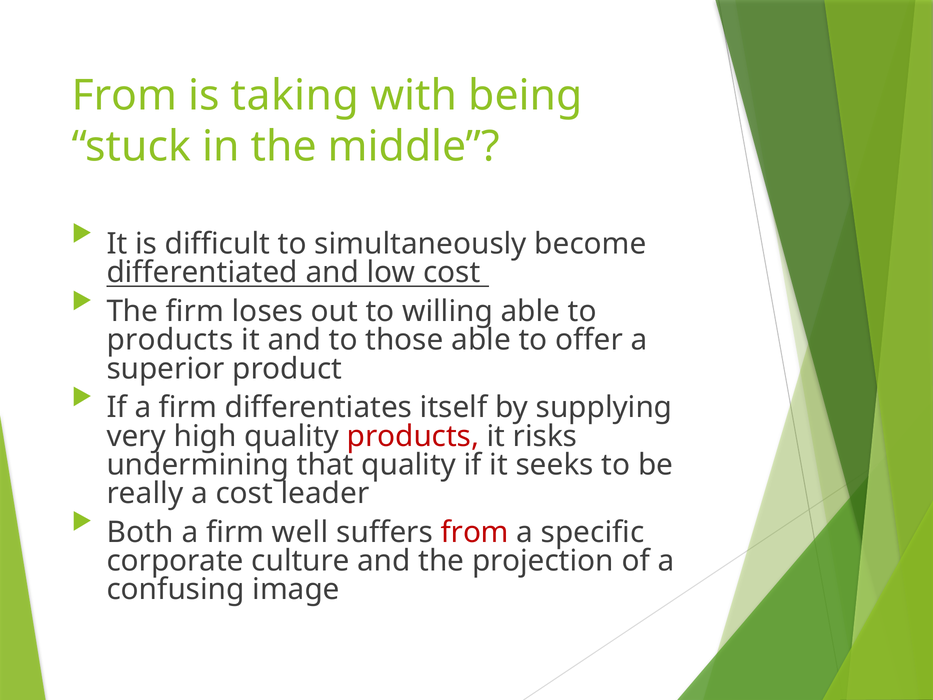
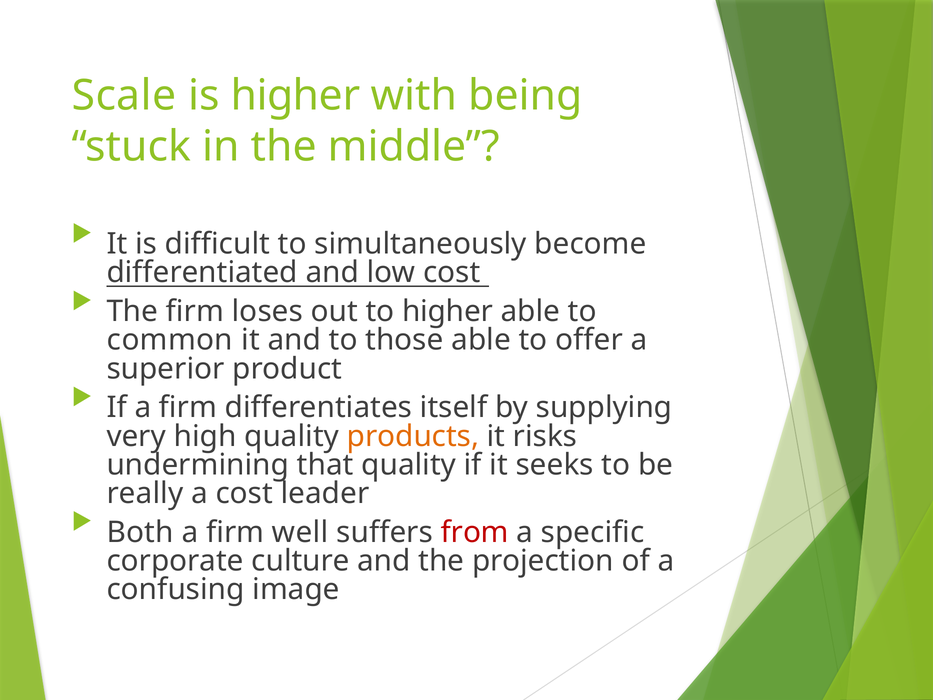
From: From -> Scale (124, 95)
is taking: taking -> higher (295, 95)
to willing: willing -> higher (448, 311)
products: products -> common (170, 340)
products colour: red -> orange (413, 436)
